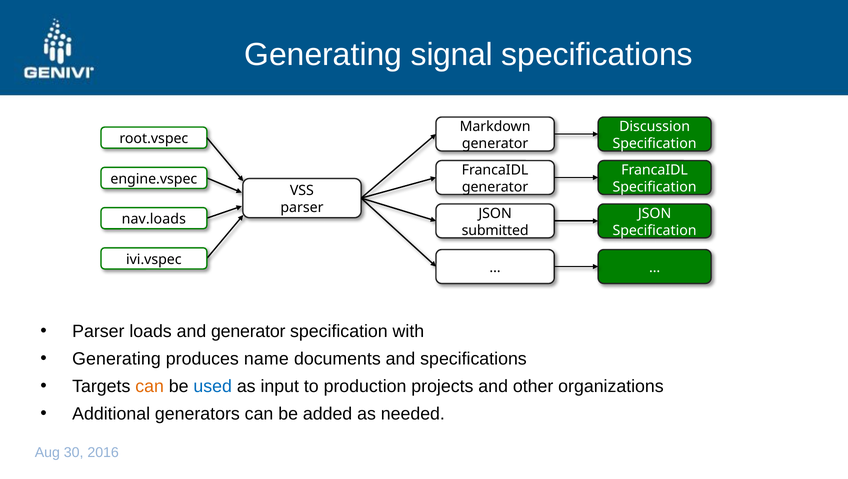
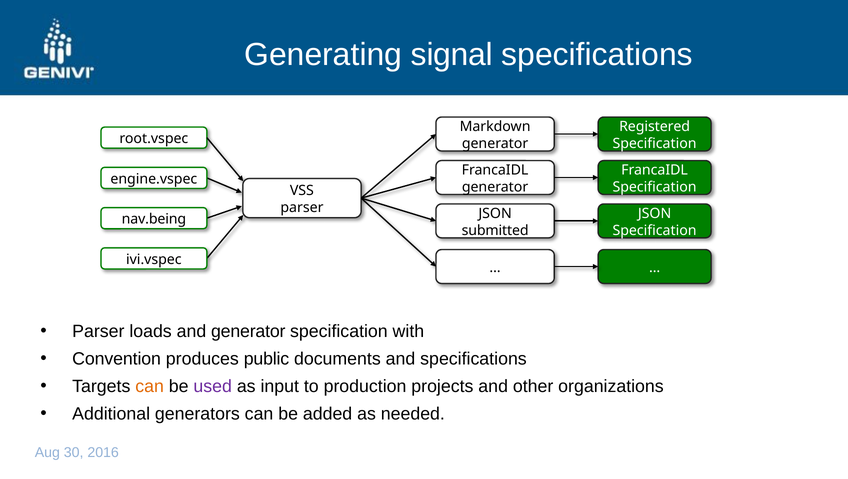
Discussion: Discussion -> Registered (655, 126)
nav.loads: nav.loads -> nav.being (154, 219)
Generating: Generating -> Convention (117, 358)
name: name -> public (267, 358)
used colour: blue -> purple (213, 386)
